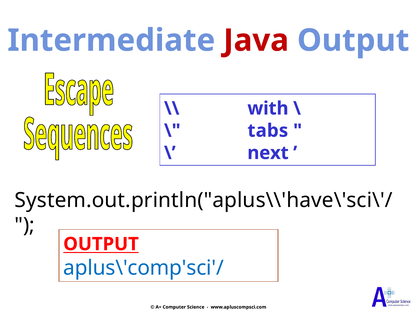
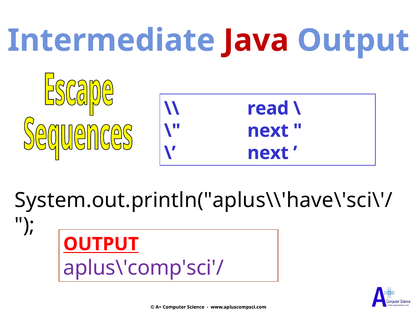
with: with -> read (268, 108)
tabs: tabs -> next (268, 131)
aplus\'comp'sci'/ colour: blue -> purple (144, 268)
